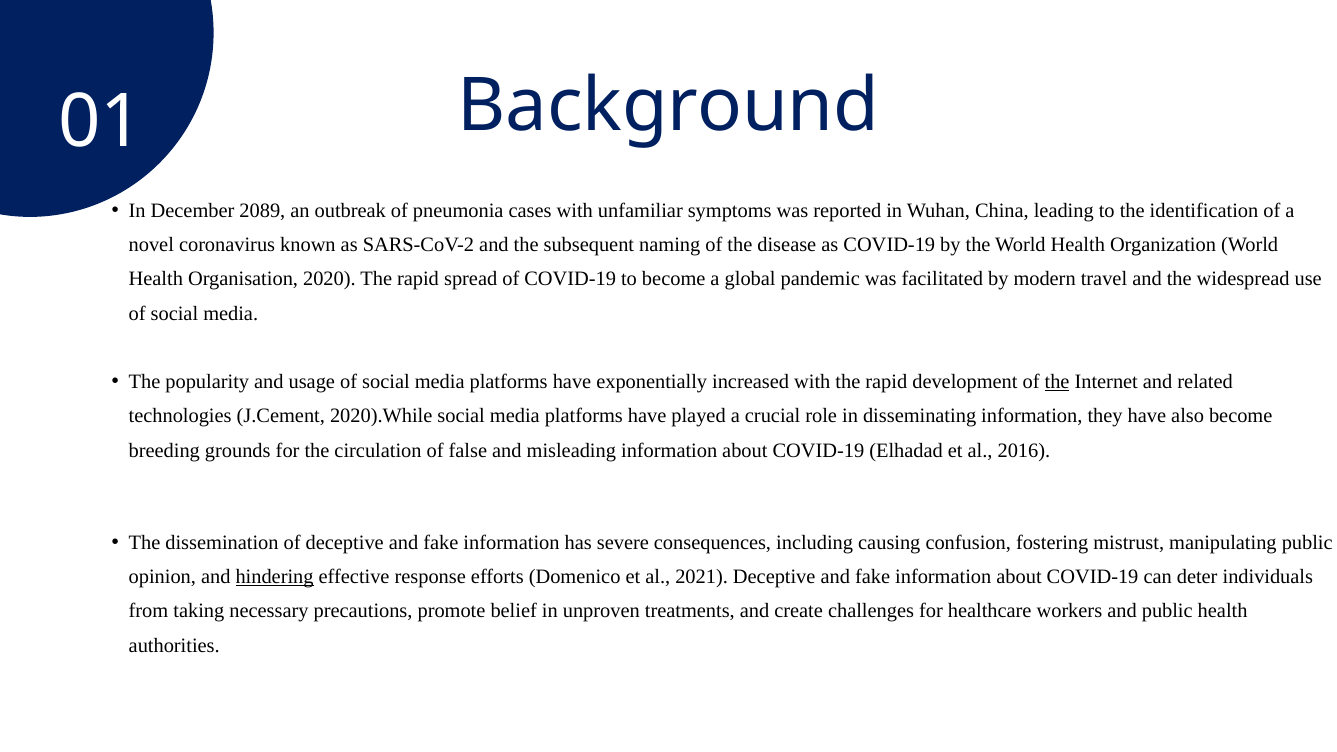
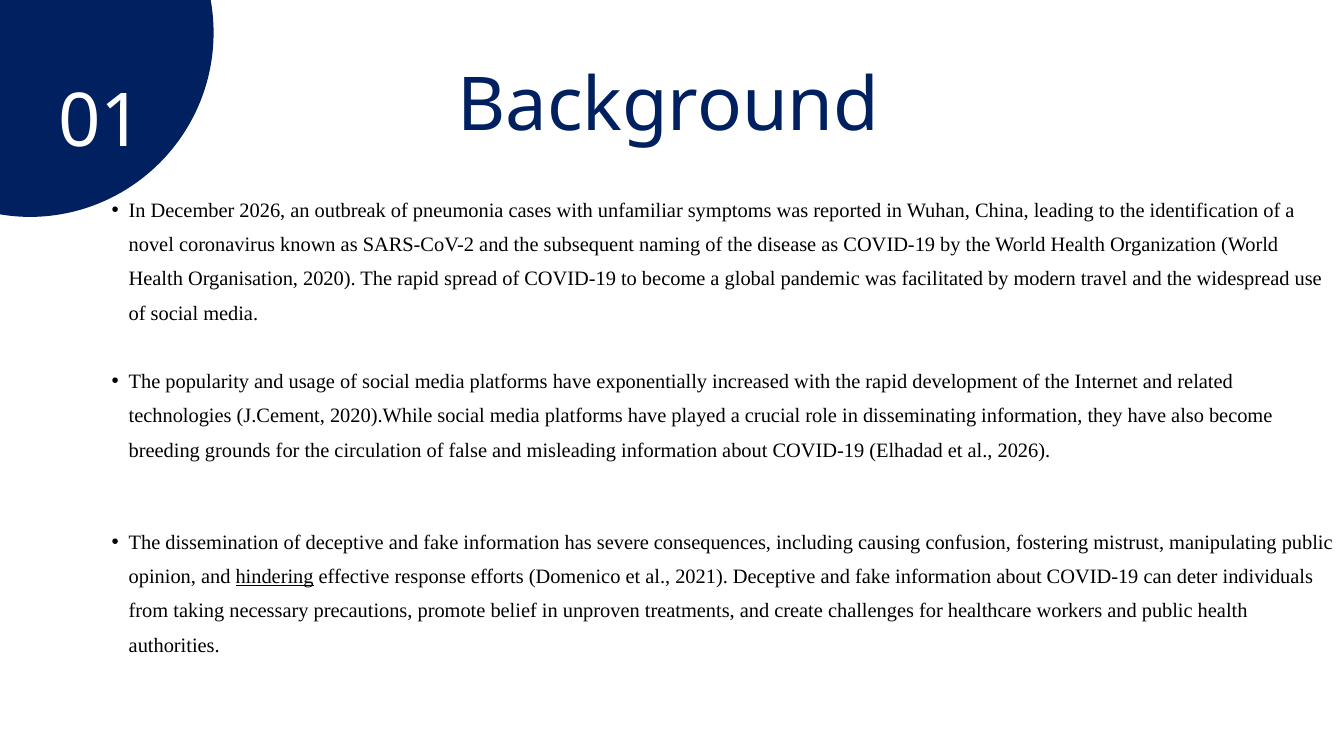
December 2089: 2089 -> 2026 (262, 210)
the underline: present -> none (1057, 382)
al 2016: 2016 -> 2026 (1024, 450)
